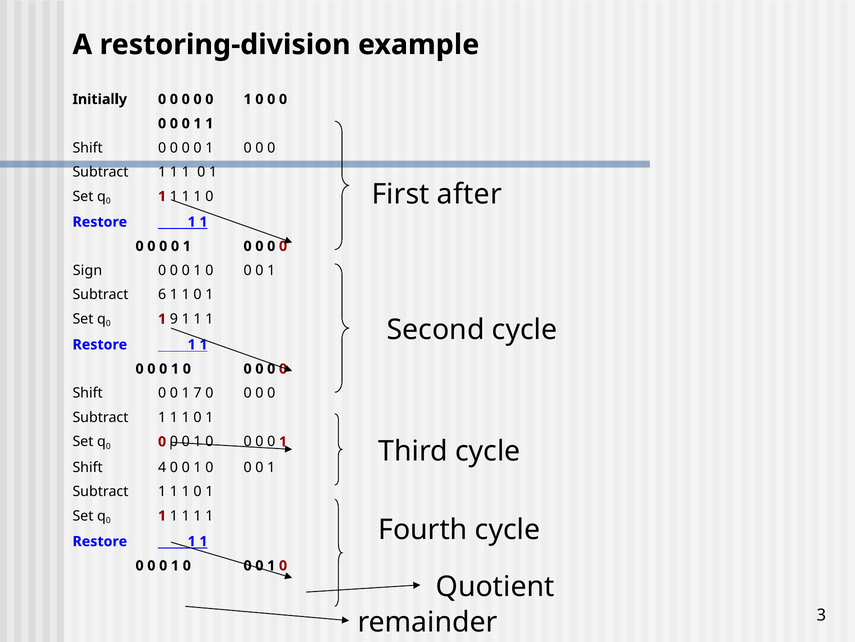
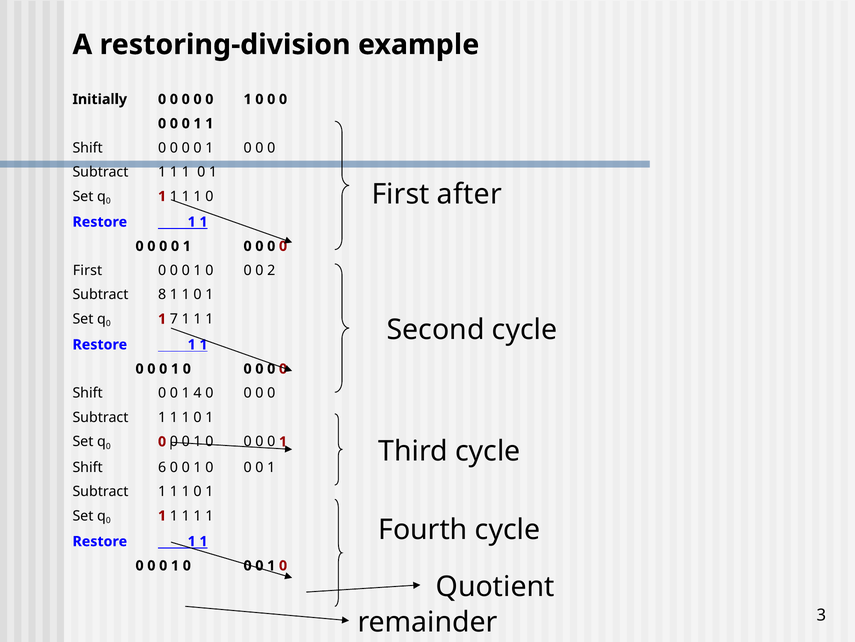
Sign: Sign -> First (88, 270)
1: 1 -> 2 (271, 270)
6: 6 -> 8 (162, 294)
9: 9 -> 7 (174, 319)
7: 7 -> 4 (198, 393)
4: 4 -> 6 (162, 467)
